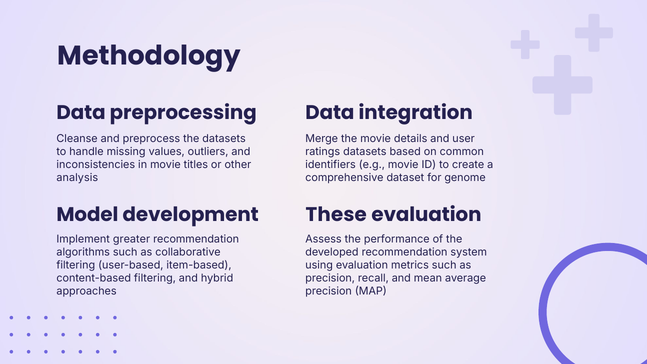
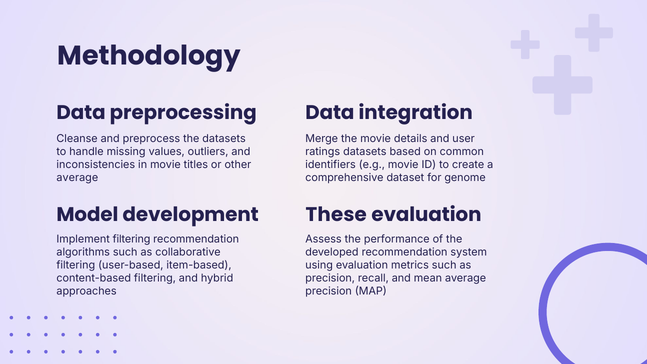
analysis: analysis -> average (77, 177)
Implement greater: greater -> filtering (132, 239)
